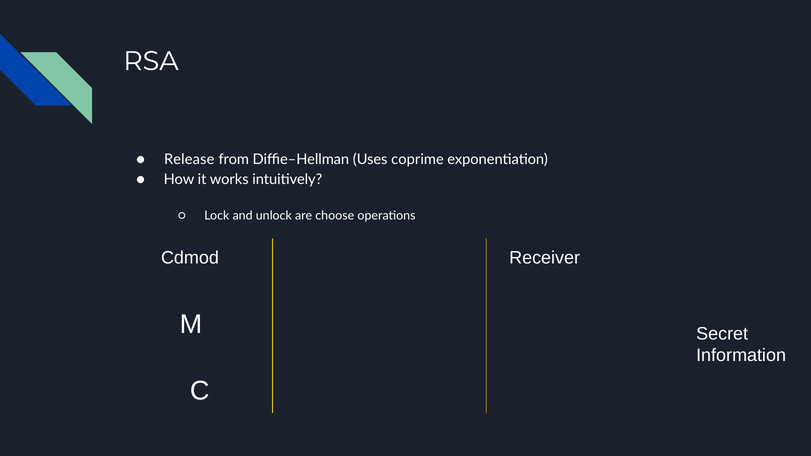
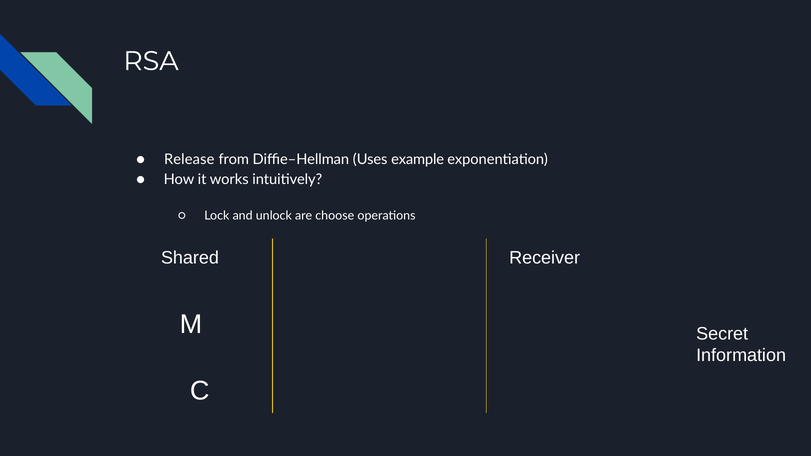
coprime: coprime -> example (418, 160)
Cdmod: Cdmod -> Shared (190, 258)
